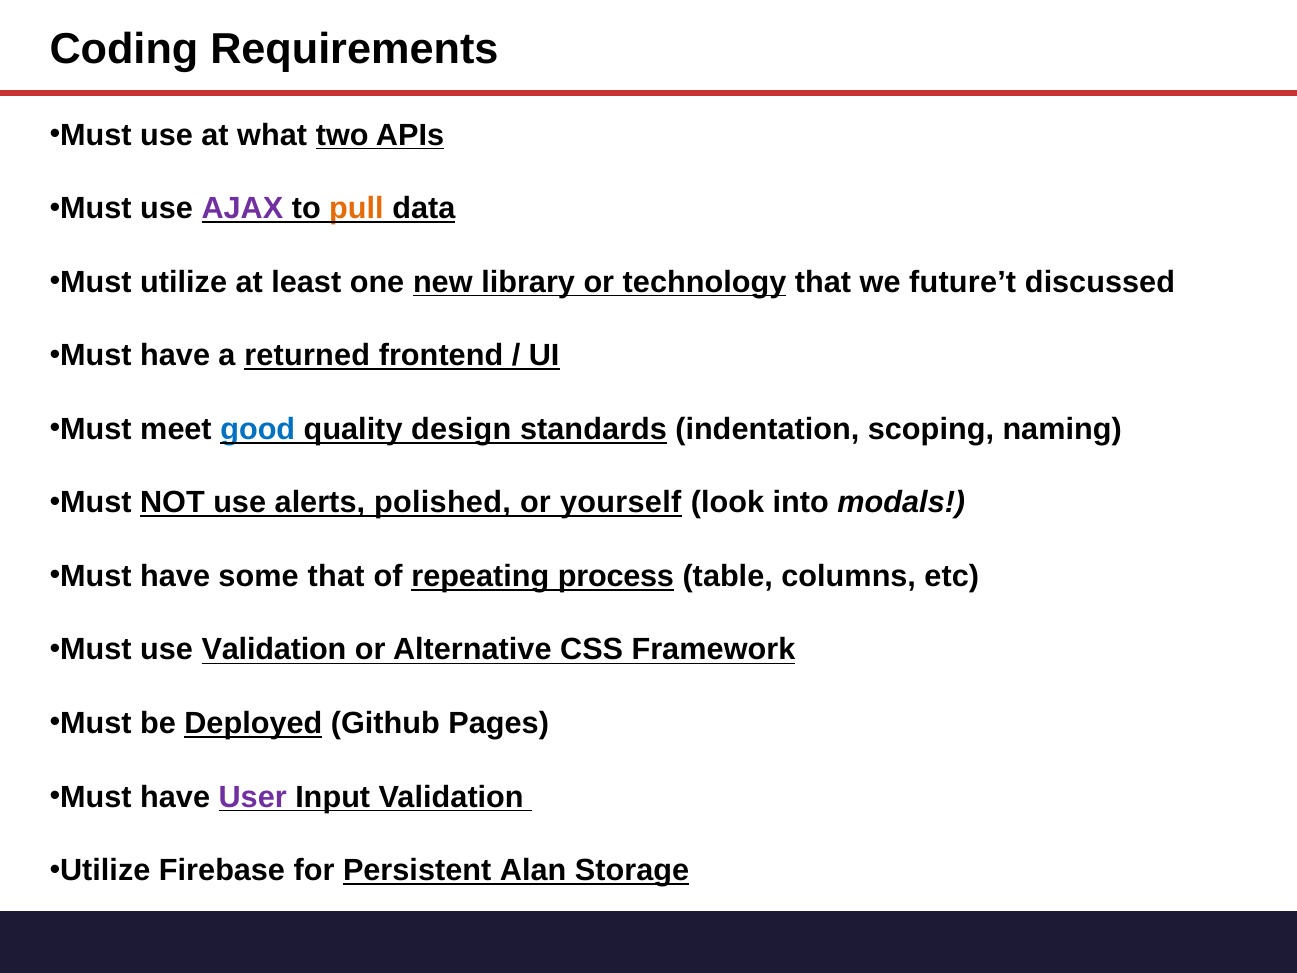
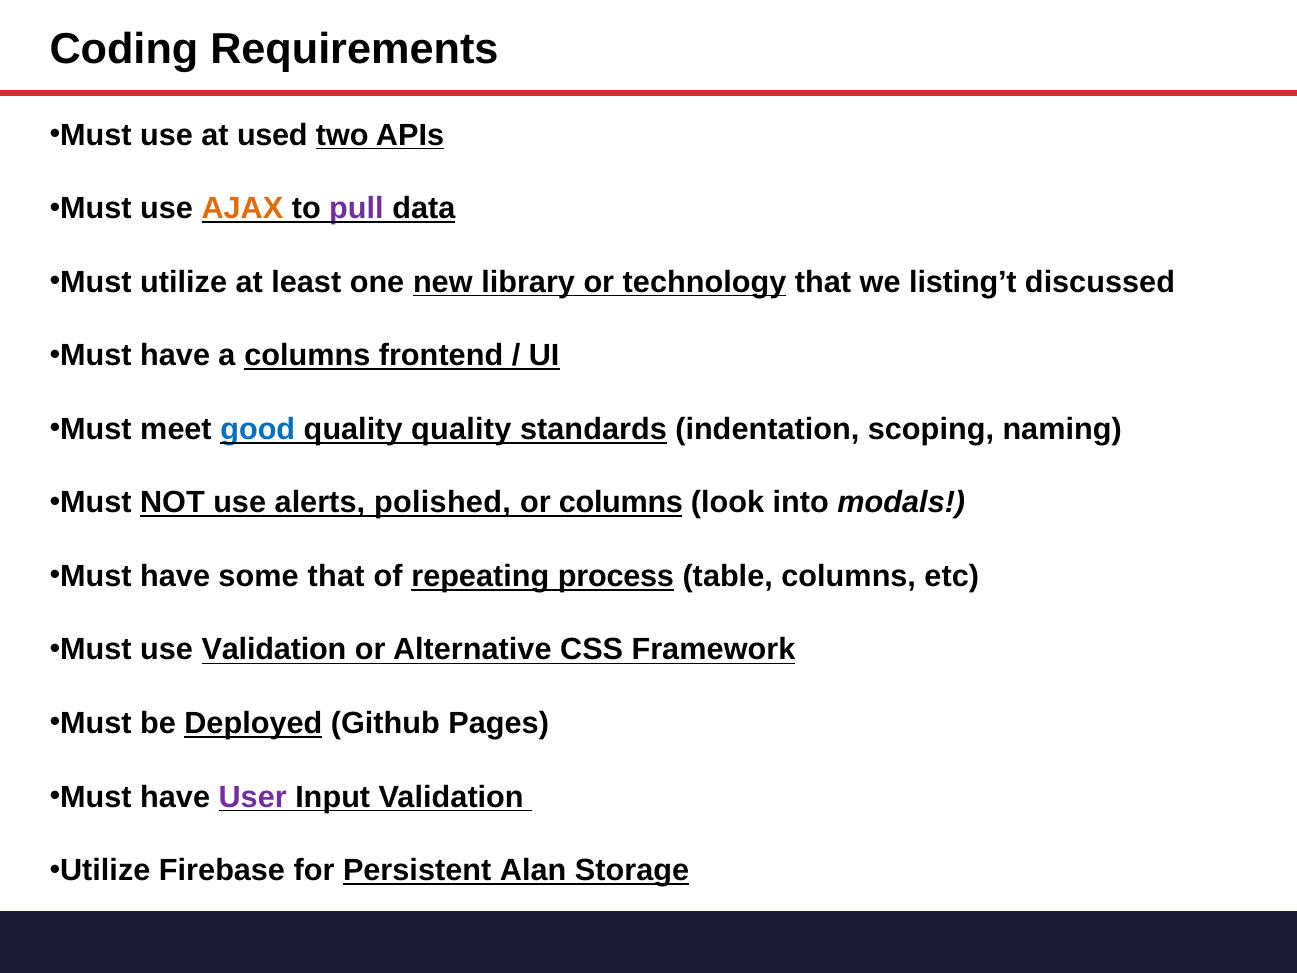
what: what -> used (272, 135)
AJAX colour: purple -> orange (242, 208)
pull colour: orange -> purple (356, 208)
future’t: future’t -> listing’t (963, 282)
a returned: returned -> columns (307, 356)
quality design: design -> quality (461, 429)
or yourself: yourself -> columns (621, 503)
